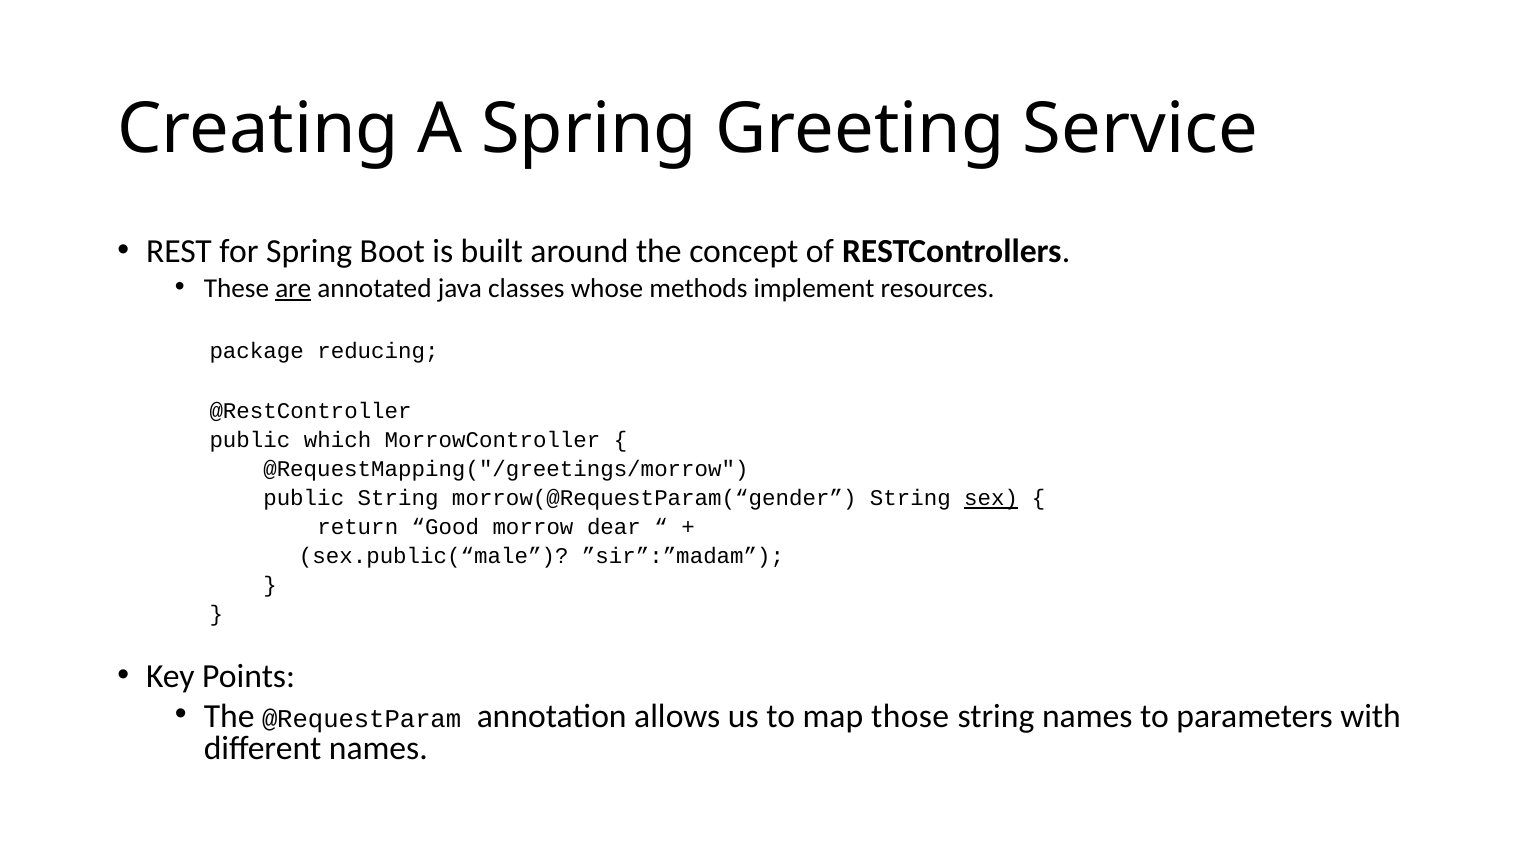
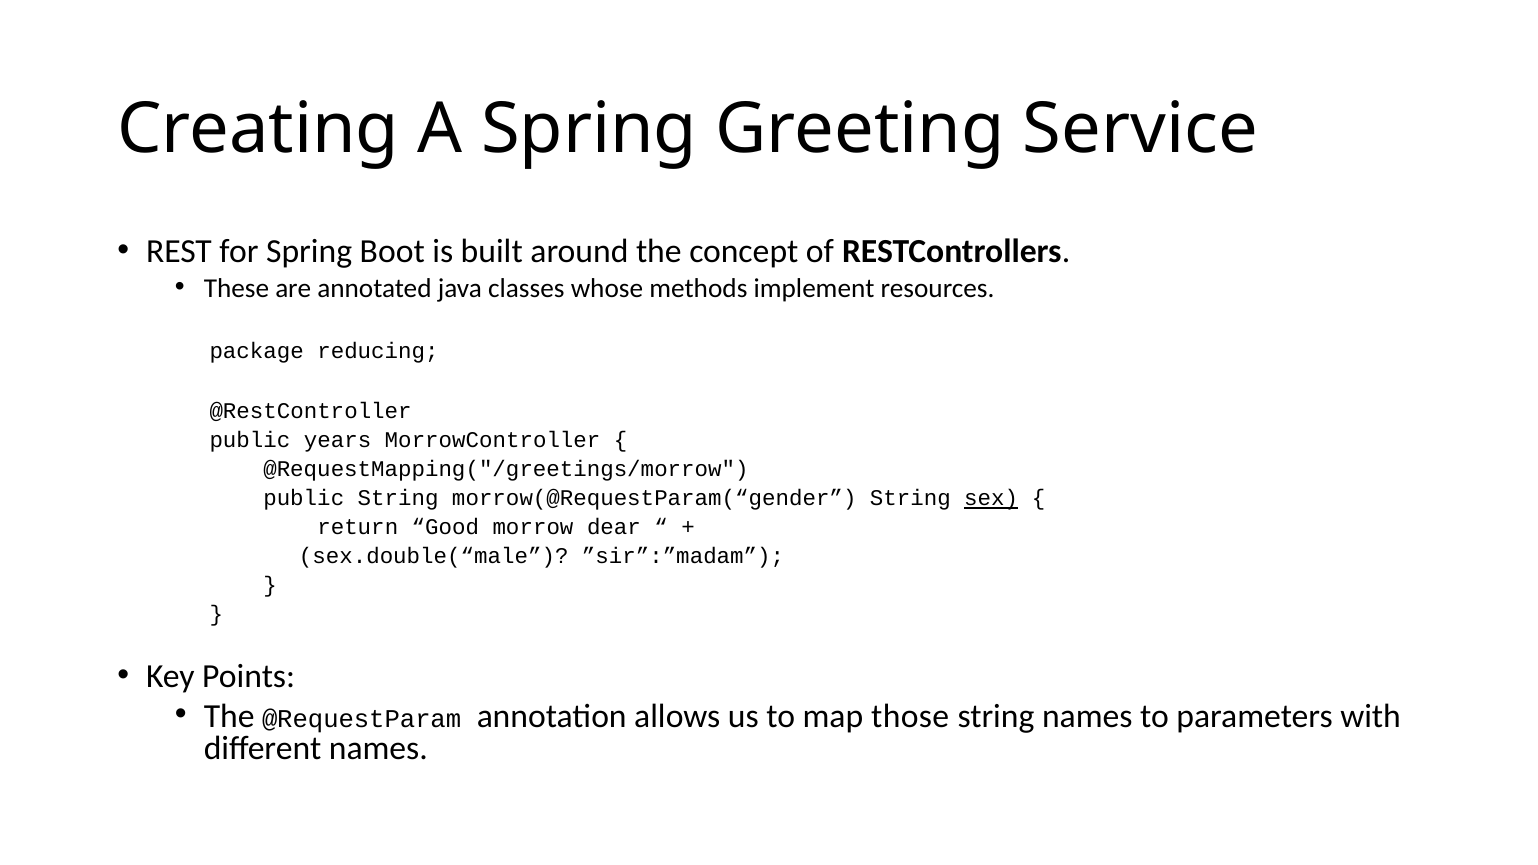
are underline: present -> none (293, 288)
which: which -> years (338, 440)
sex.public(“male: sex.public(“male -> sex.double(“male (434, 556)
